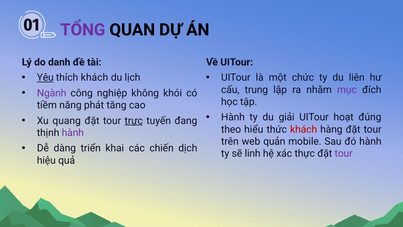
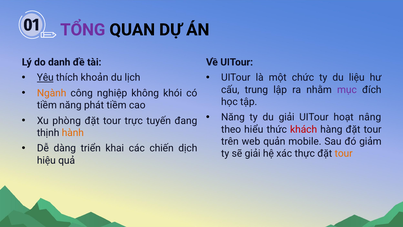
thích khách: khách -> khoản (94, 78)
liên: liên -> liệu (357, 78)
Ngành colour: purple -> orange (52, 93)
phát tăng: tăng -> tiềm (117, 105)
Hành: Hành -> Năng (233, 117)
đúng: đúng -> nâng (370, 117)
quang: quang -> phòng (67, 121)
trực underline: present -> none (134, 121)
hành colour: purple -> orange (73, 133)
đó hành: hành -> giảm (370, 141)
sẽ linh: linh -> giải (253, 153)
tour colour: purple -> orange (344, 153)
